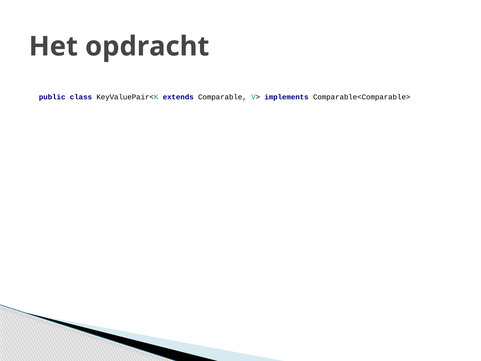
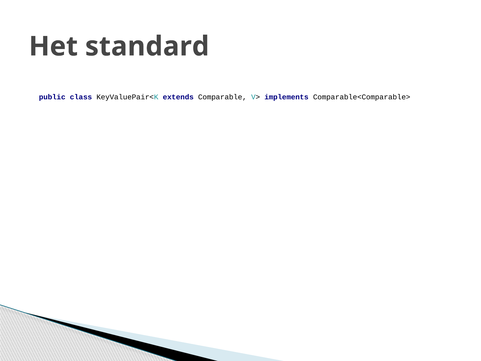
opdracht: opdracht -> standard (147, 46)
